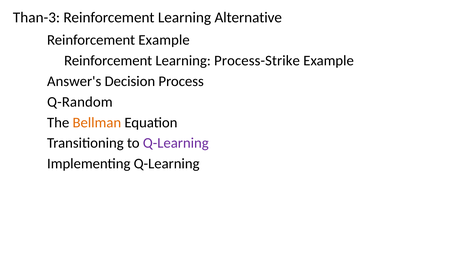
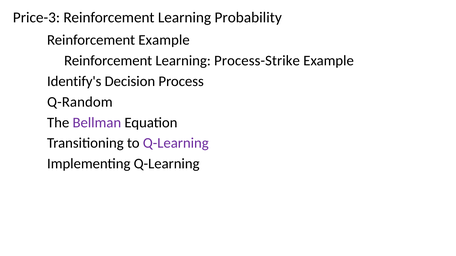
Than-3: Than-3 -> Price-3 (36, 17)
Alternative: Alternative -> Probability (248, 17)
Answer's: Answer's -> Identify's (74, 81)
Bellman colour: orange -> purple (97, 123)
